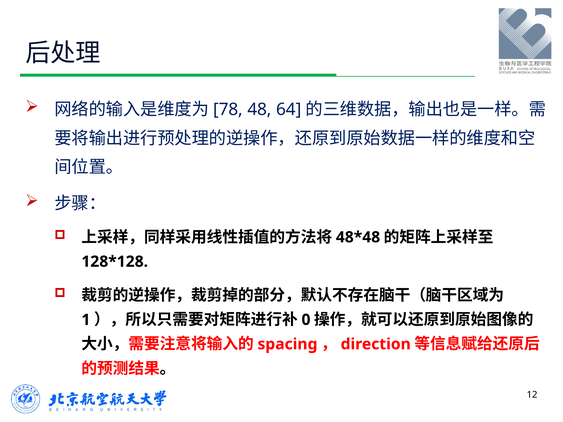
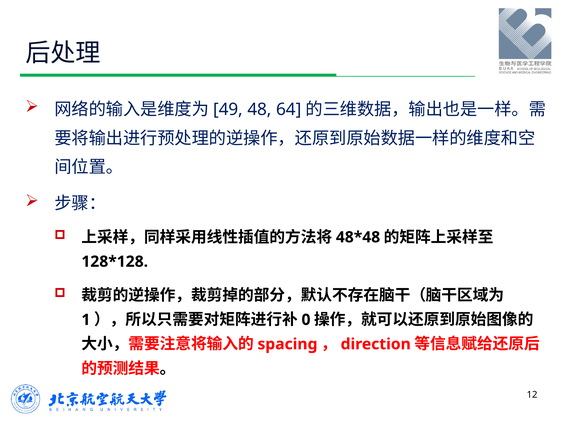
78: 78 -> 49 (228, 110)
